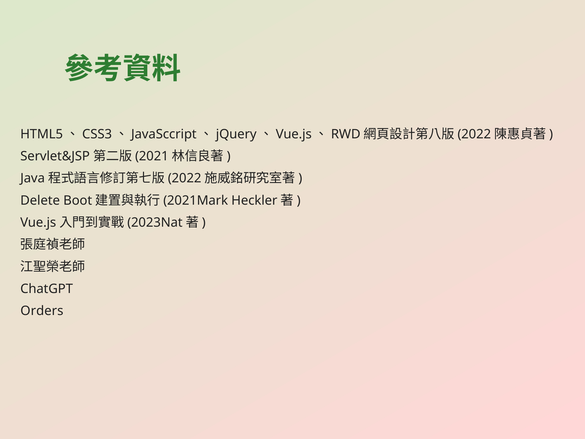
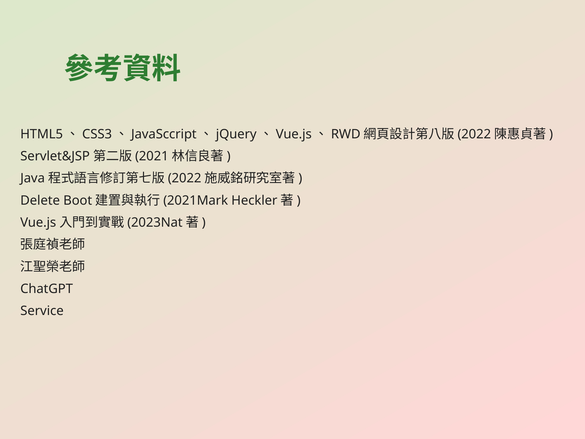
Orders: Orders -> Service (42, 311)
